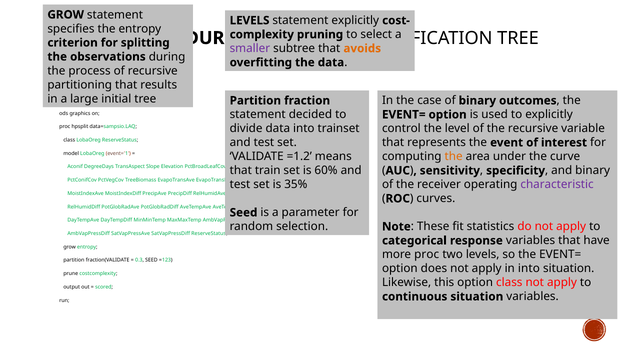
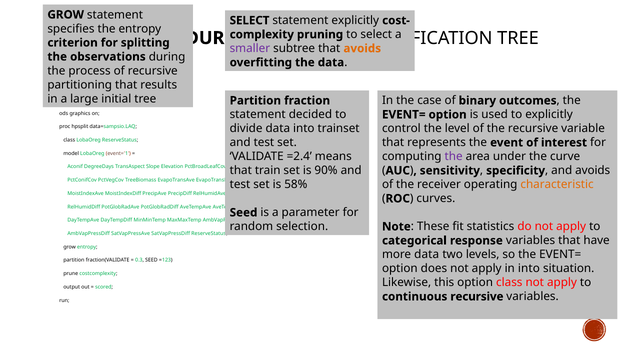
LEVELS: LEVELS -> SELECT (250, 20)
=1.2: =1.2 -> =2.4 (299, 157)
the colour: orange -> purple (454, 157)
60%: 60% -> 90% (326, 171)
and binary: binary -> avoids (593, 171)
35%: 35% -> 58% (296, 185)
characteristic colour: purple -> orange (557, 185)
more proc: proc -> data (427, 255)
continuous situation: situation -> recursive (477, 297)
